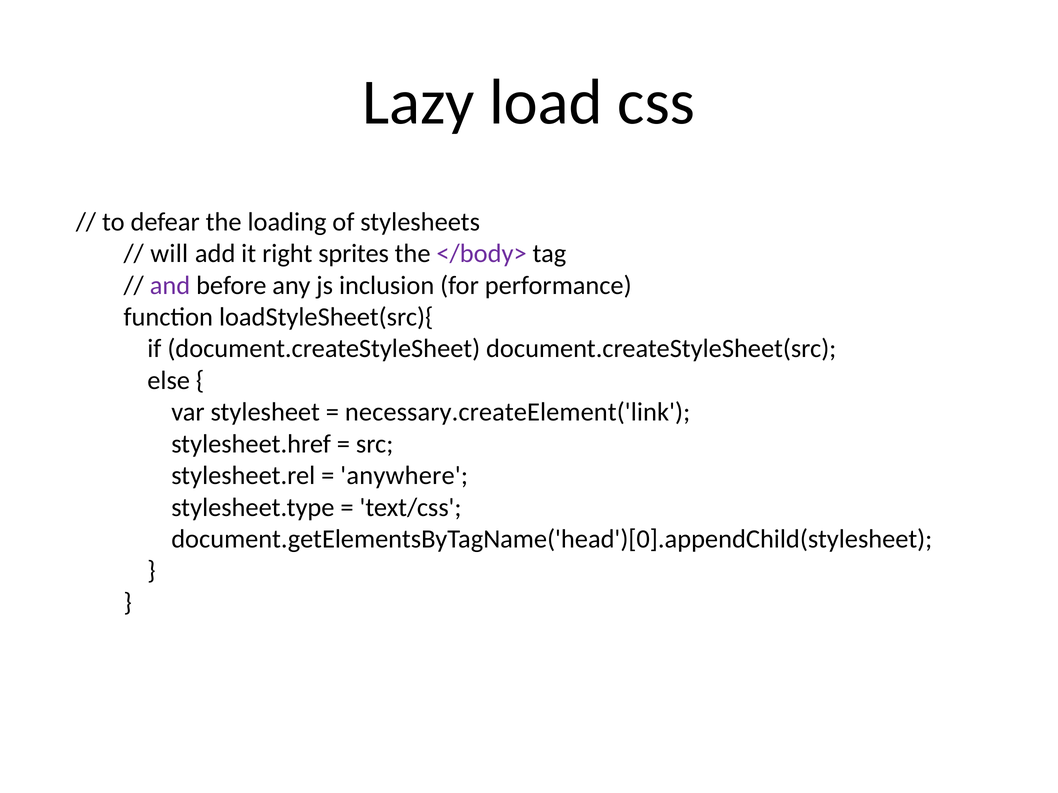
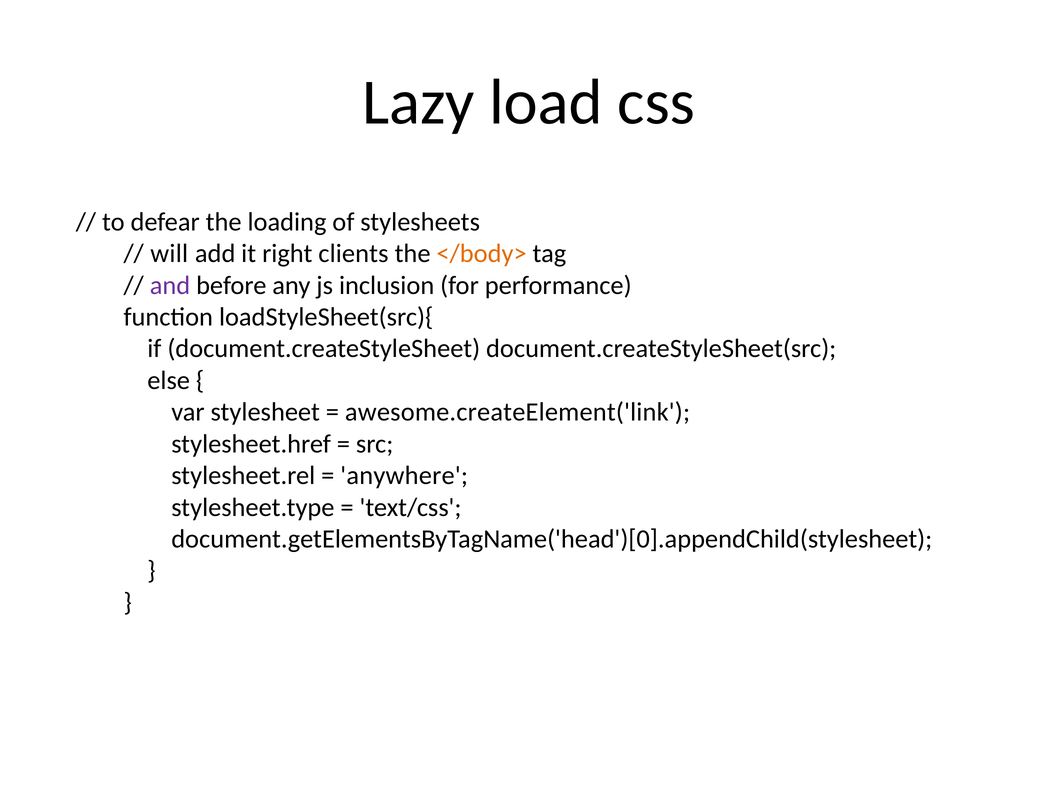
sprites: sprites -> clients (353, 254)
</body> colour: purple -> orange (482, 254)
necessary.createElement('link: necessary.createElement('link -> awesome.createElement('link (518, 412)
